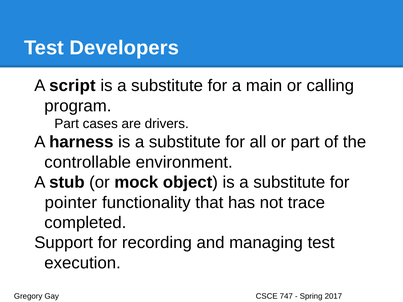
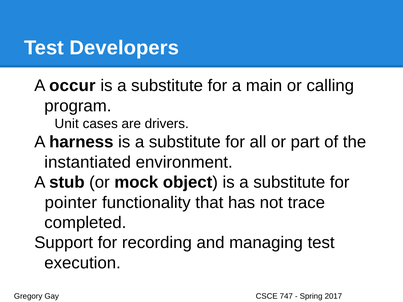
script: script -> occur (72, 86)
Part: Part -> Unit (67, 124)
controllable: controllable -> instantiated (88, 162)
